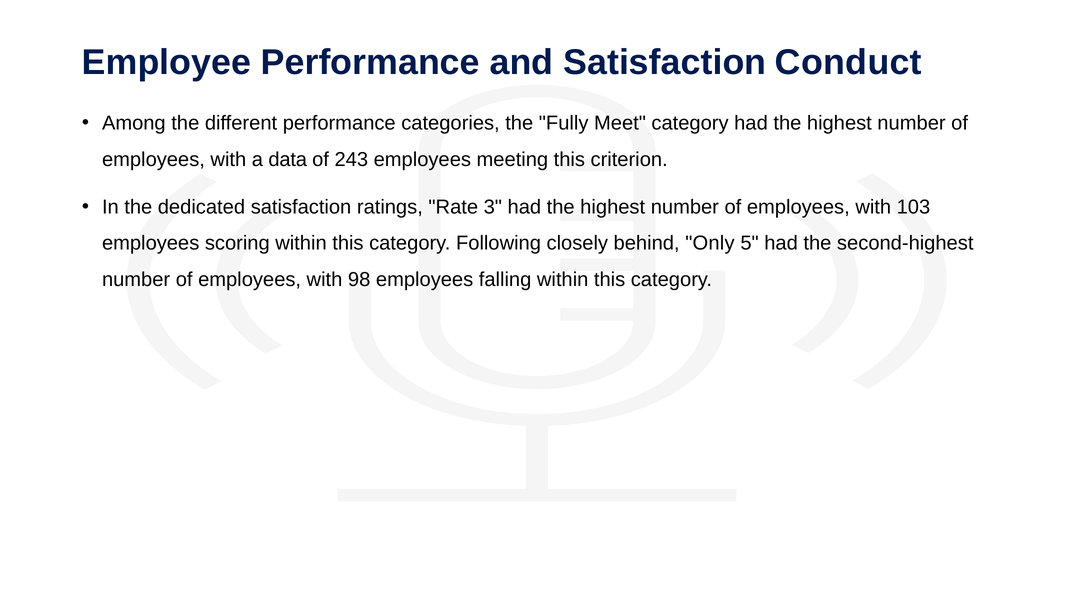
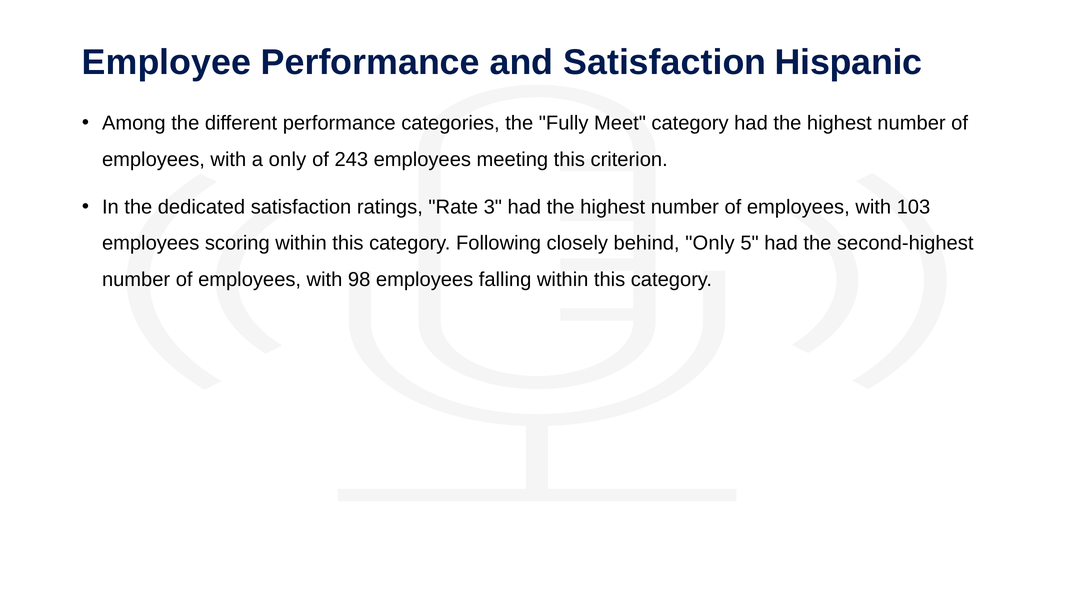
Conduct: Conduct -> Hispanic (849, 62)
a data: data -> only (287, 160)
